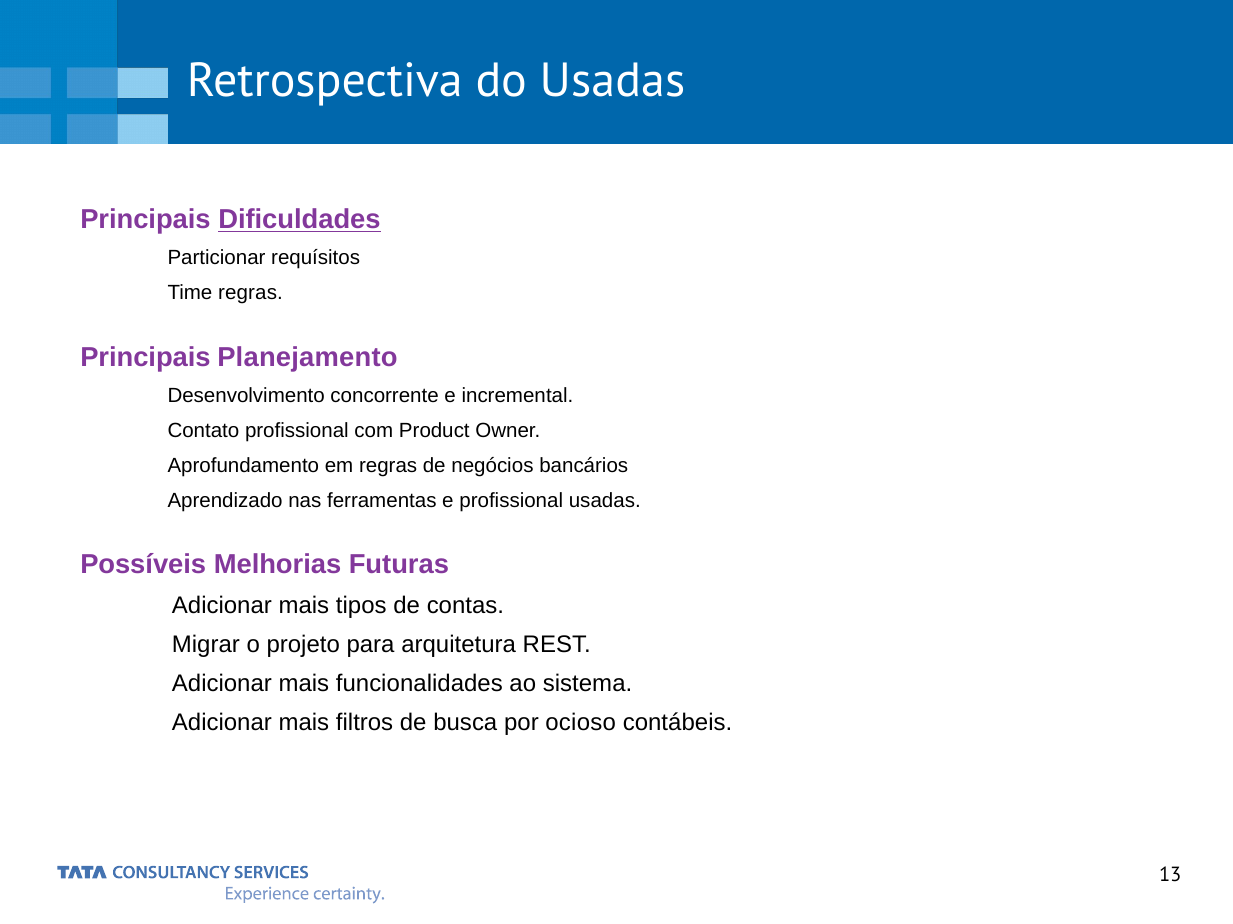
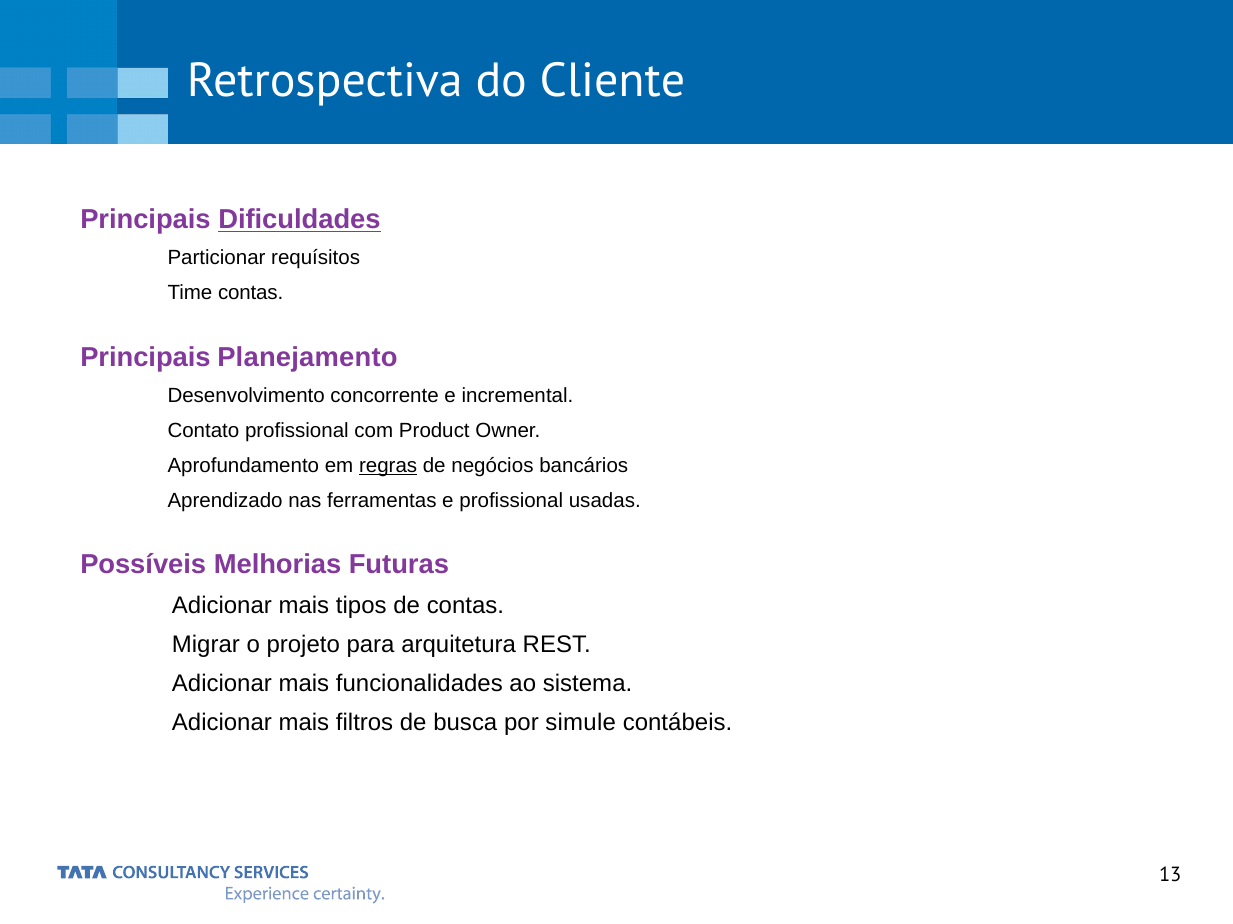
do Usadas: Usadas -> Cliente (613, 81)
regras: regras -> contas (251, 293)
regras underline: none -> present (388, 466)
ocioso: ocioso -> simule (581, 723)
